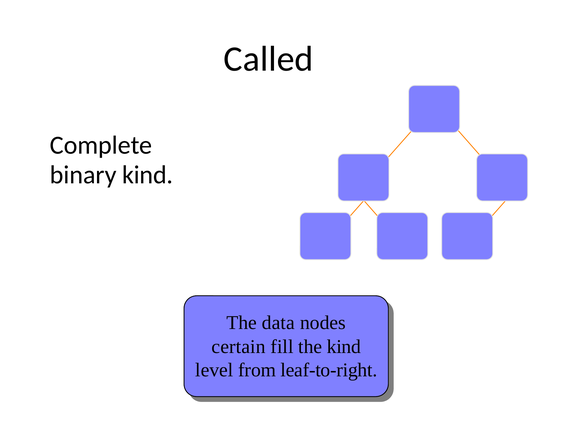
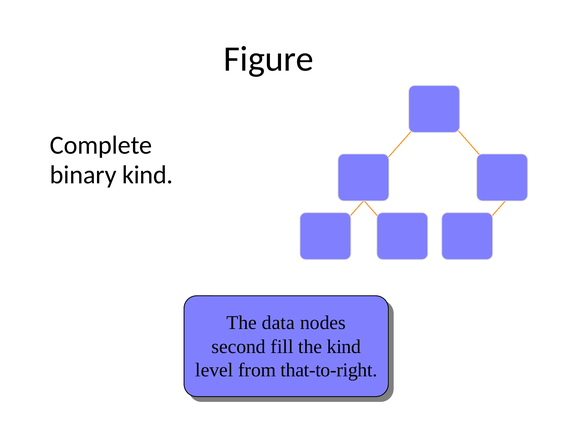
Called: Called -> Figure (269, 59)
certain: certain -> second (239, 346)
leaf-to-right: leaf-to-right -> that-to-right (329, 370)
